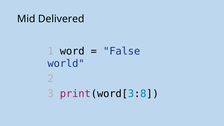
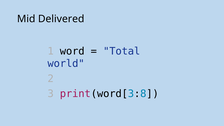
False: False -> Total (122, 51)
